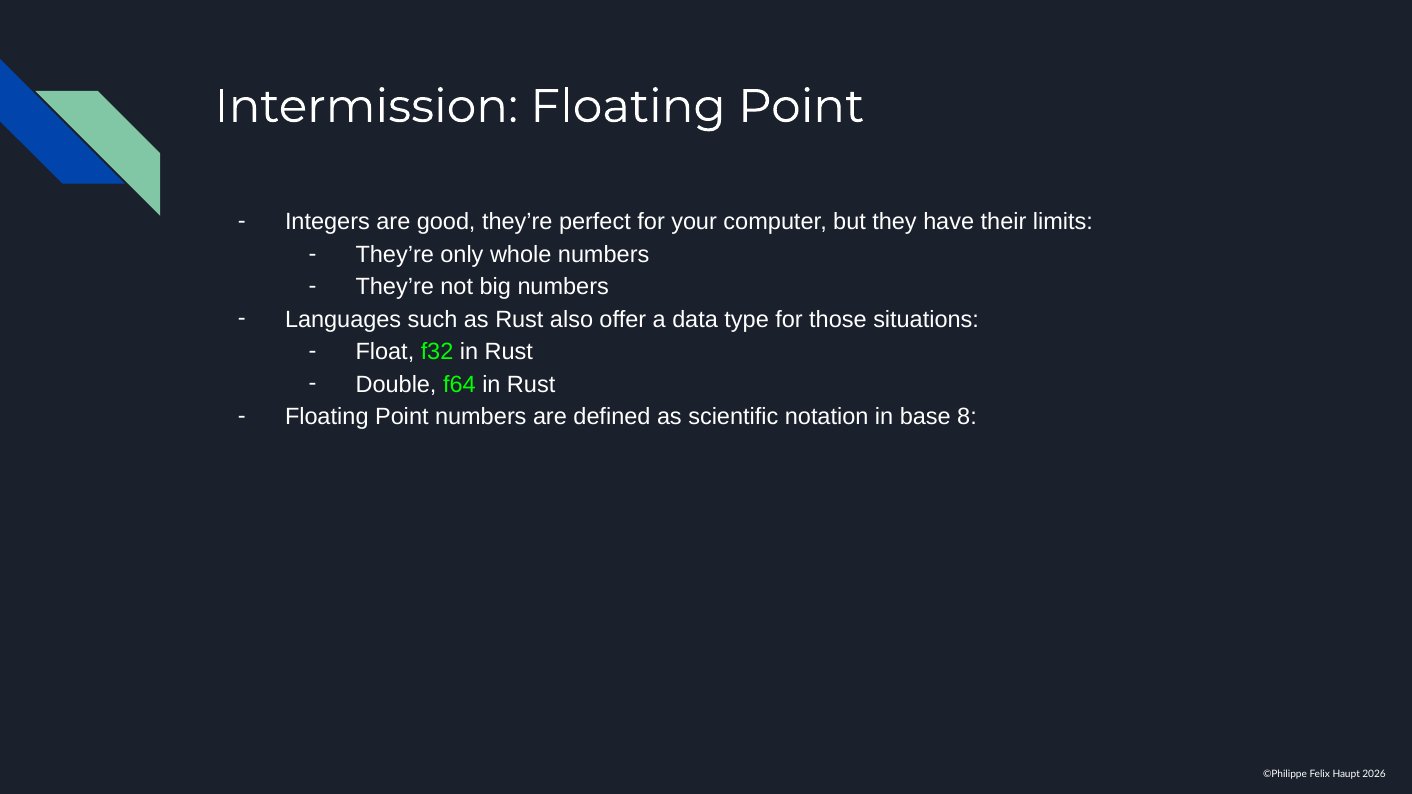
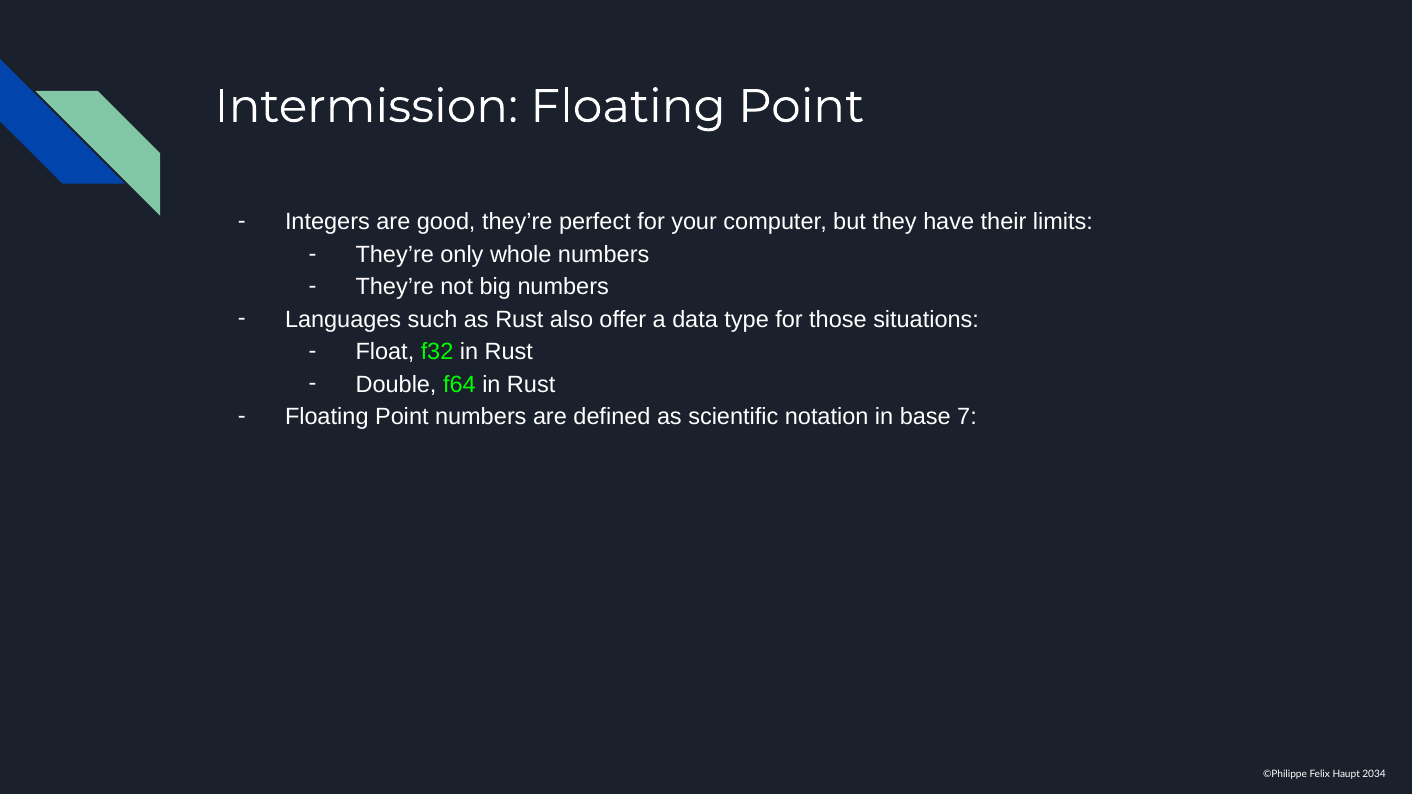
8: 8 -> 7 (967, 417)
2026: 2026 -> 2034 (1374, 774)
